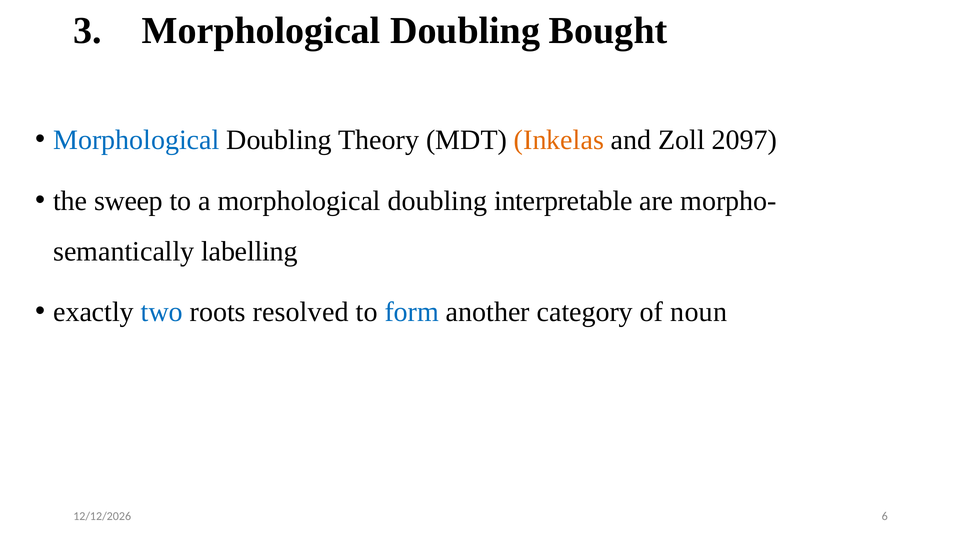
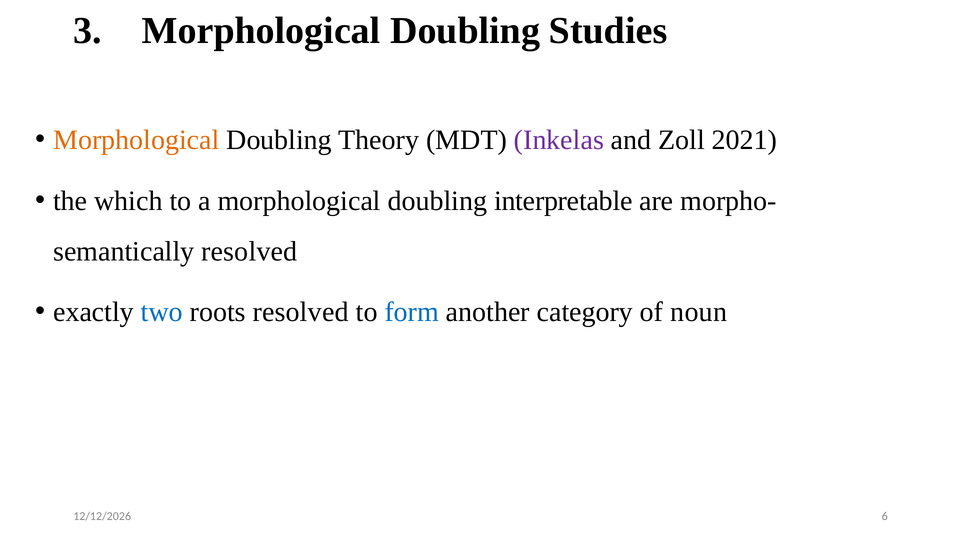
Bought: Bought -> Studies (608, 31)
Morphological colour: blue -> orange (136, 140)
Inkelas colour: orange -> purple (559, 140)
2097: 2097 -> 2021 (744, 140)
sweep: sweep -> which (128, 201)
labelling: labelling -> resolved (249, 251)
